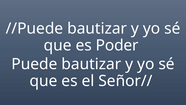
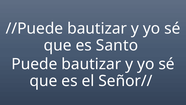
Poder: Poder -> Santo (117, 45)
